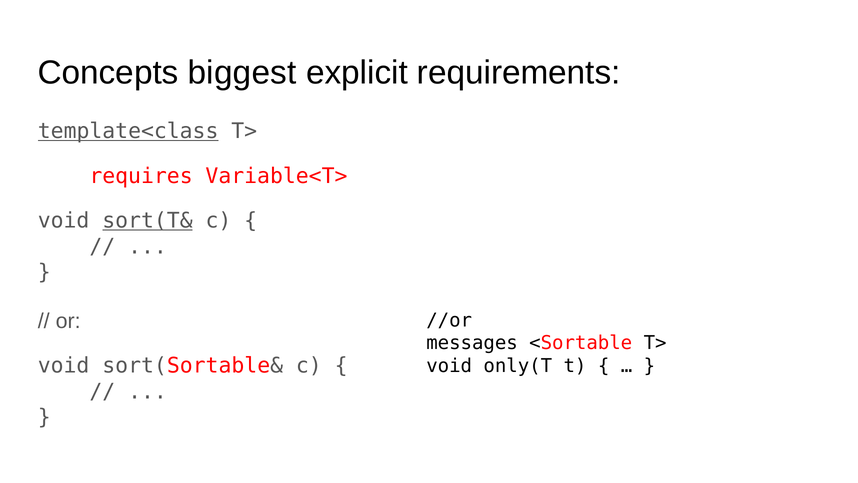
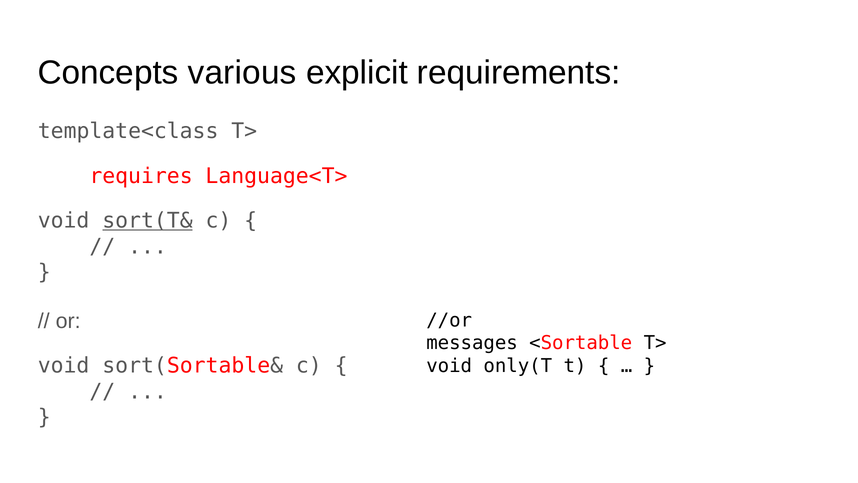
biggest: biggest -> various (242, 73)
template<class underline: present -> none (128, 131)
Variable<T>: Variable<T> -> Language<T> (276, 176)
